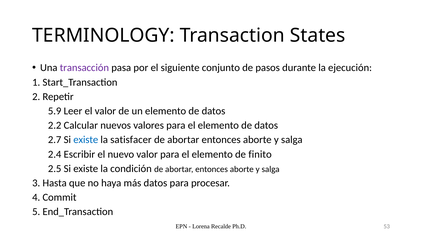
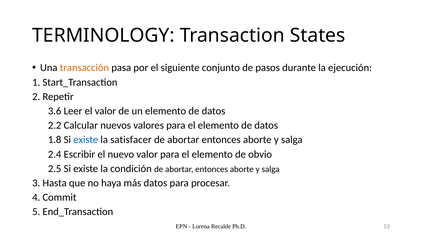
transacción colour: purple -> orange (84, 68)
5.9: 5.9 -> 3.6 (55, 111)
2.7: 2.7 -> 1.8 (55, 140)
finito: finito -> obvio (260, 154)
